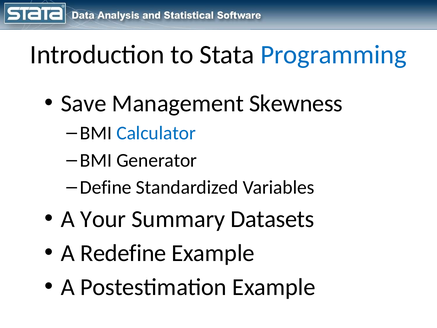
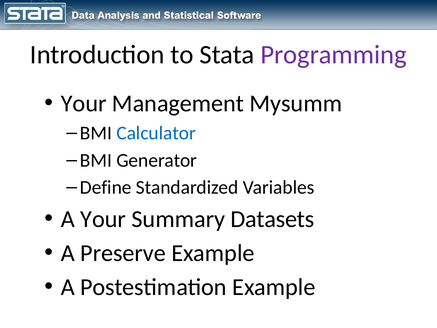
Programming colour: blue -> purple (333, 55)
Save: Save -> Your (84, 103)
Skewness: Skewness -> Mysumm (296, 103)
Redefine: Redefine -> Preserve (123, 253)
